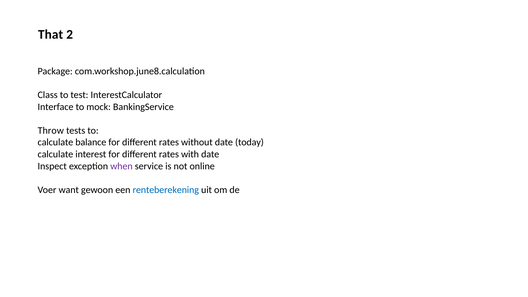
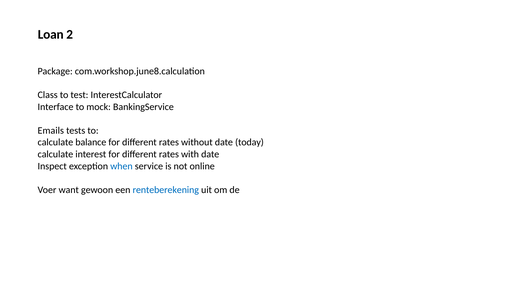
That: That -> Loan (51, 35)
Throw: Throw -> Emails (51, 130)
when colour: purple -> blue (121, 166)
